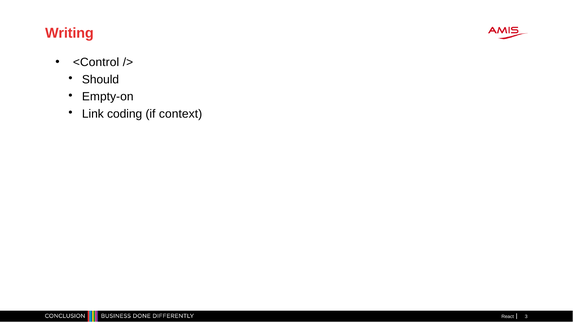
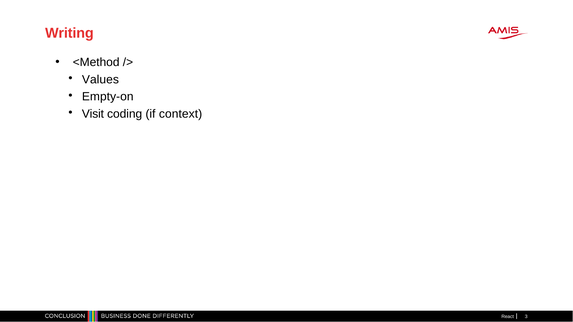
<Control: <Control -> <Method (96, 62)
Should: Should -> Values (100, 80)
Link: Link -> Visit (93, 114)
